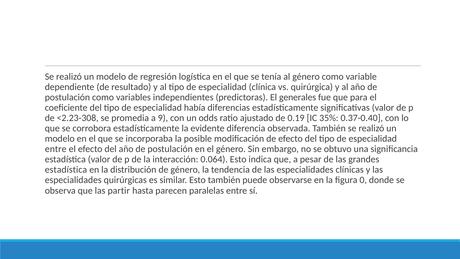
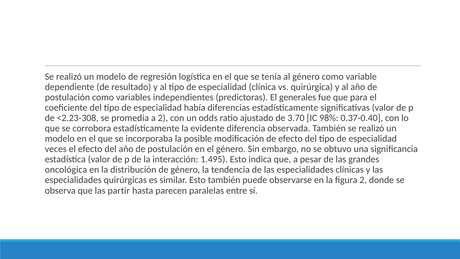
a 9: 9 -> 2 (163, 118)
0.19: 0.19 -> 3.70 (296, 118)
35%: 35% -> 98% (329, 118)
entre: entre -> veces (56, 149)
0.064: 0.064 -> 1.495 (214, 159)
estadística: estadística -> oncológica (66, 170)
figura 0: 0 -> 2 (363, 180)
